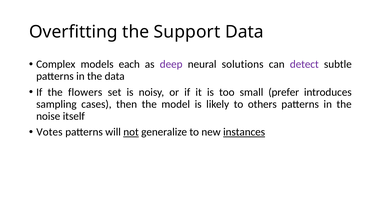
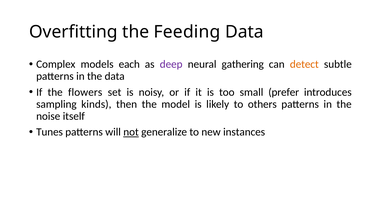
Support: Support -> Feeding (187, 32)
solutions: solutions -> gathering (243, 64)
detect colour: purple -> orange (304, 64)
cases: cases -> kinds (96, 104)
Votes: Votes -> Tunes (50, 132)
instances underline: present -> none (244, 132)
